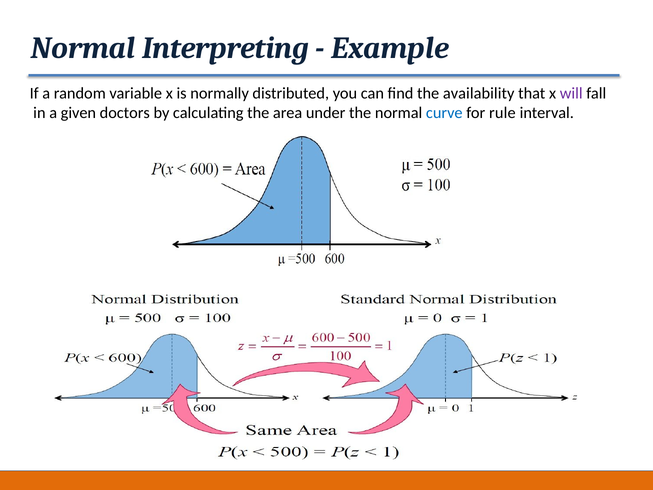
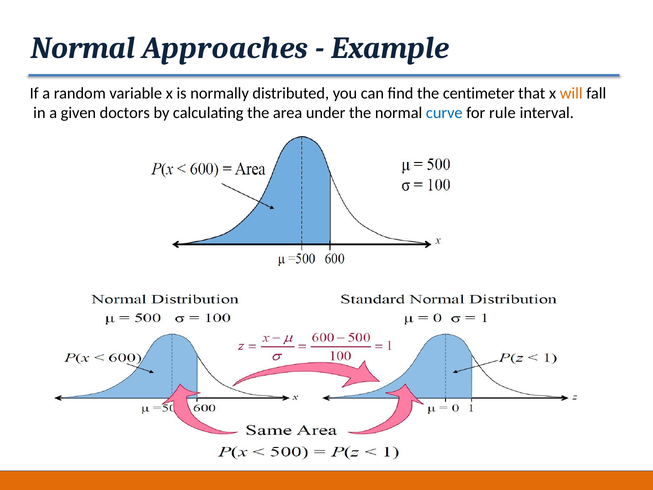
Interpreting: Interpreting -> Approaches (225, 48)
availability: availability -> centimeter (479, 93)
will colour: purple -> orange (571, 93)
